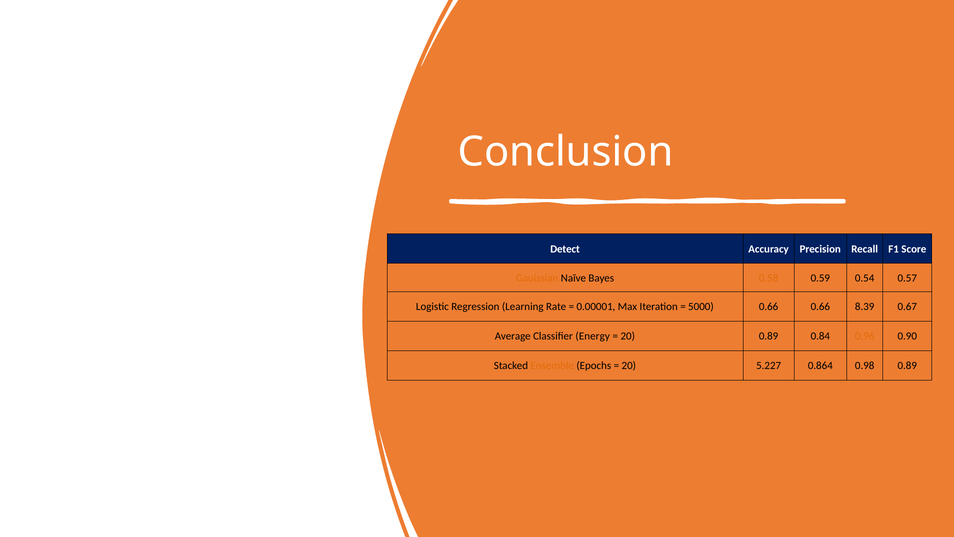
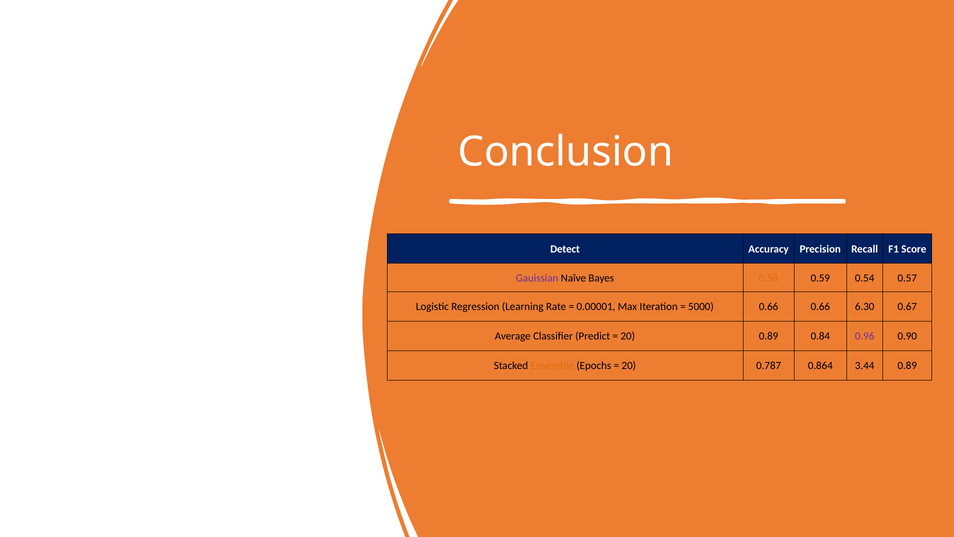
Gauissian colour: orange -> purple (537, 278)
8.39: 8.39 -> 6.30 (865, 307)
Energy: Energy -> Predict (593, 336)
0.96 colour: orange -> purple (865, 336)
5.227: 5.227 -> 0.787 (769, 365)
0.98: 0.98 -> 3.44 (865, 365)
